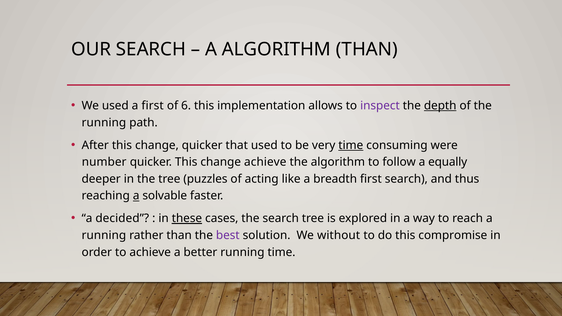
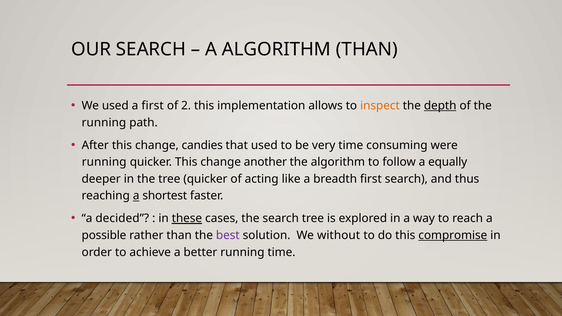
6: 6 -> 2 (186, 106)
inspect colour: purple -> orange (380, 106)
change quicker: quicker -> candies (202, 145)
time underline: present -> none (351, 145)
number: number -> running (104, 162)
change achieve: achieve -> another (265, 162)
tree puzzles: puzzles -> quicker (205, 179)
solvable: solvable -> shortest (165, 196)
running: running -> possible (104, 235)
compromise underline: none -> present (453, 235)
